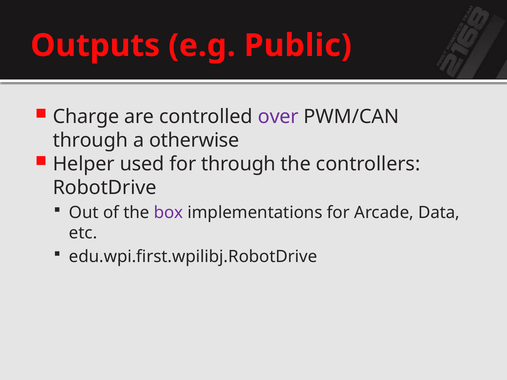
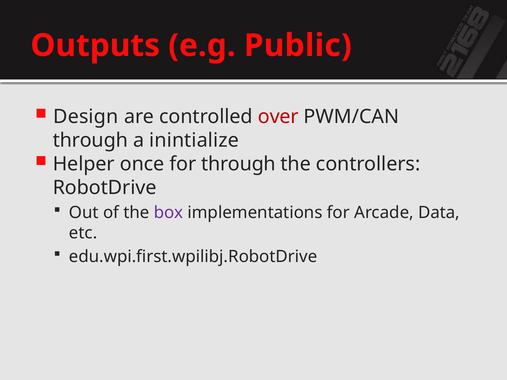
Charge: Charge -> Design (86, 117)
over colour: purple -> red (278, 117)
otherwise: otherwise -> inintialize (194, 140)
used: used -> once (142, 164)
